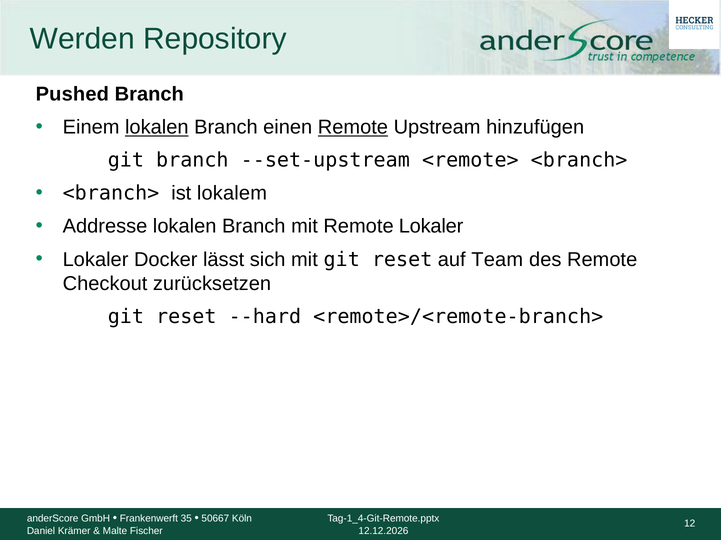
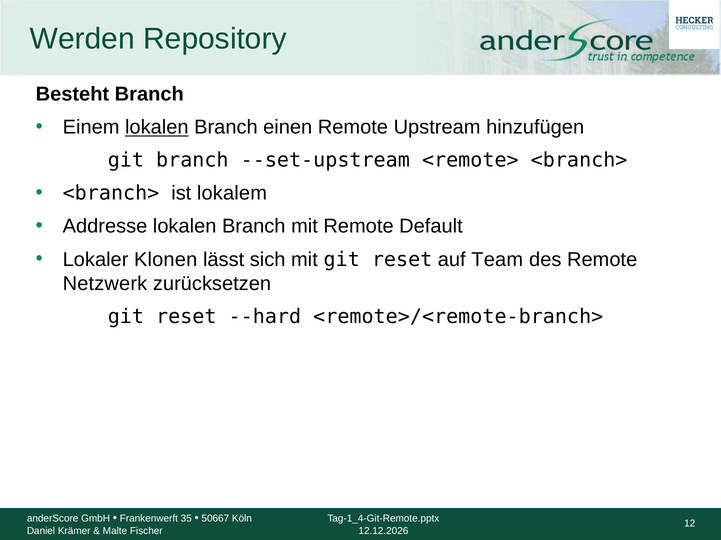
Pushed: Pushed -> Besteht (72, 94)
Remote underline: present -> none (353, 127)
Remote Lokaler: Lokaler -> Default (431, 227)
Docker: Docker -> Klonen (166, 260)
Checkout: Checkout -> Netzwerk (105, 284)
